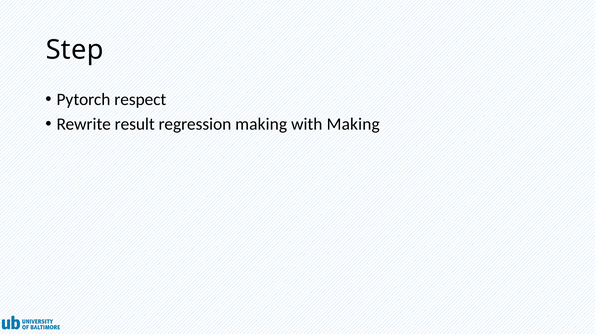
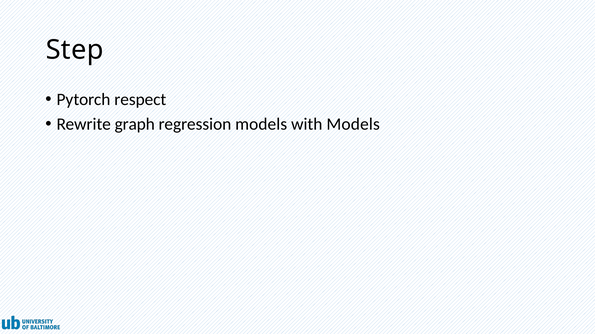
result: result -> graph (135, 124)
regression making: making -> models (261, 124)
with Making: Making -> Models (353, 124)
